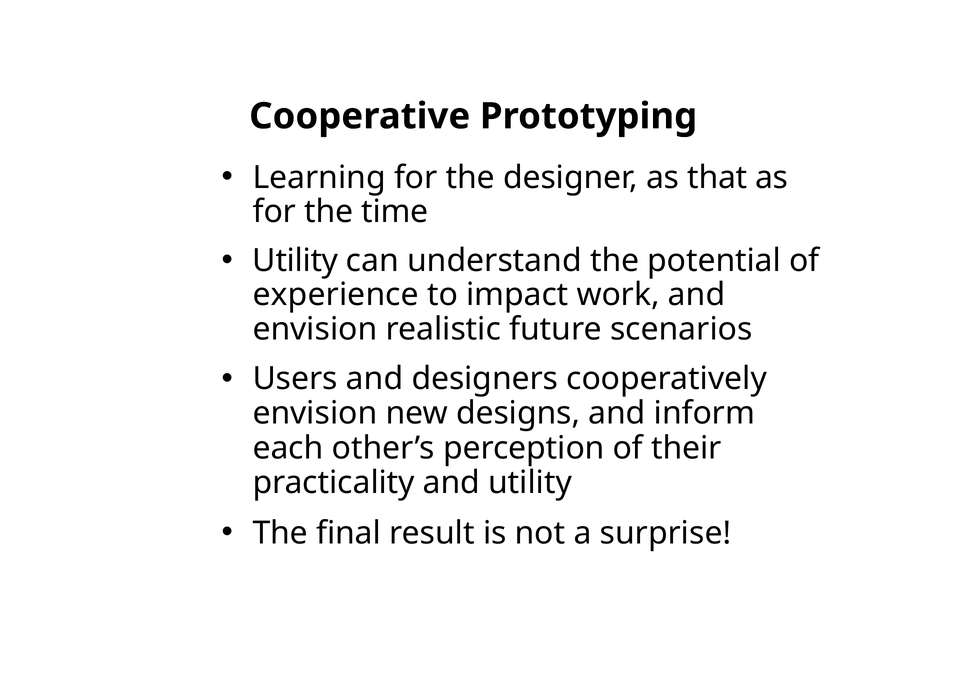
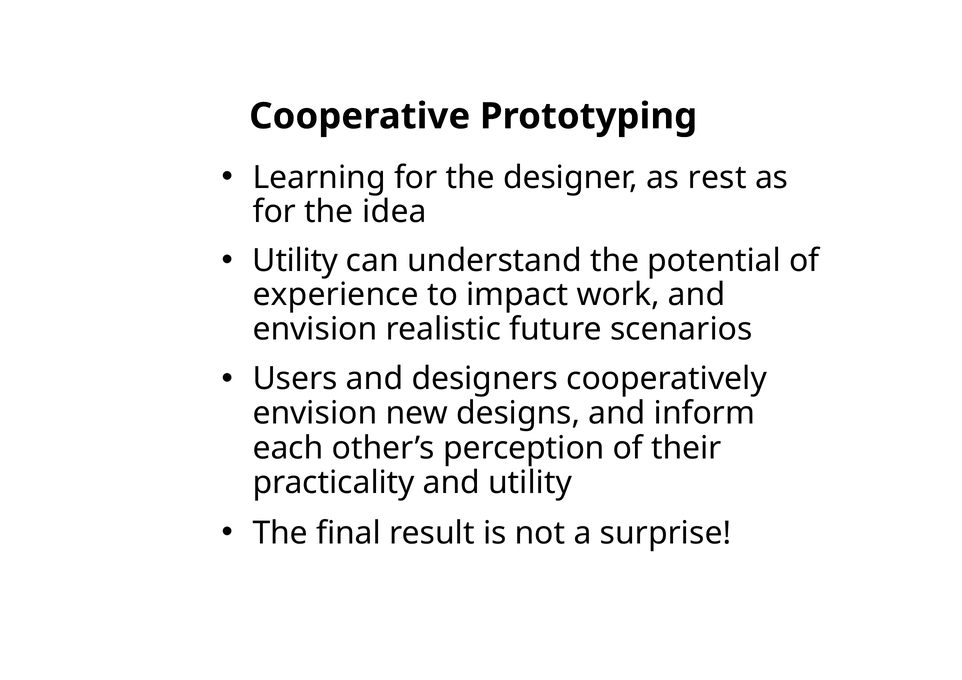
that: that -> rest (717, 178)
time: time -> idea (395, 212)
